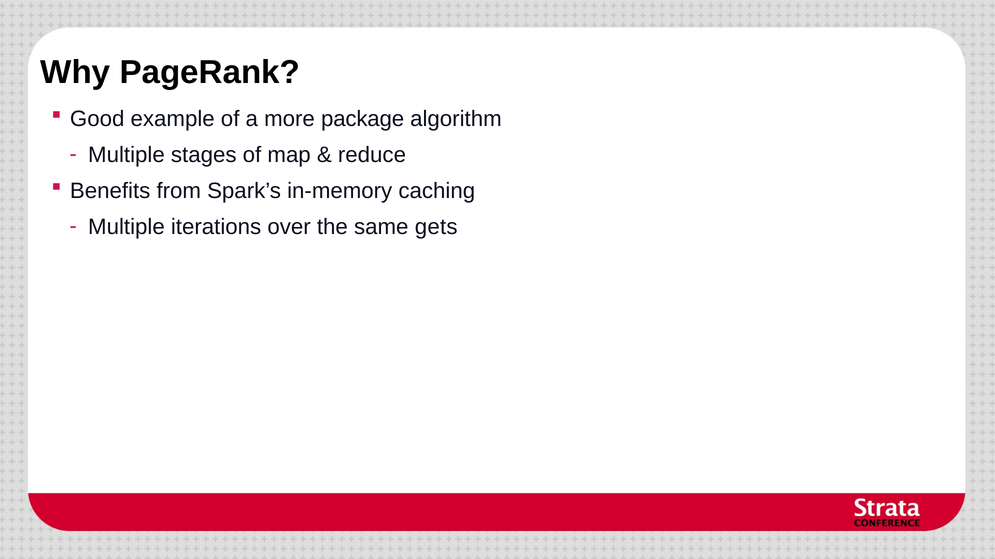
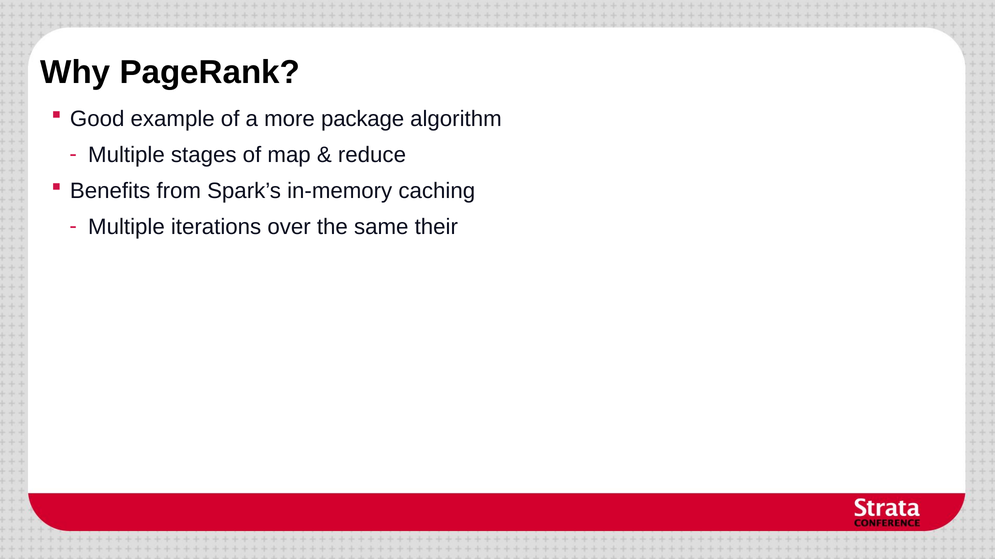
gets: gets -> their (436, 227)
